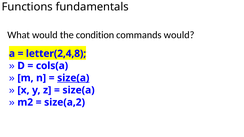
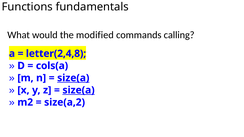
condition: condition -> modified (95, 35)
commands would: would -> calling (179, 35)
size(a underline: none -> present (79, 90)
